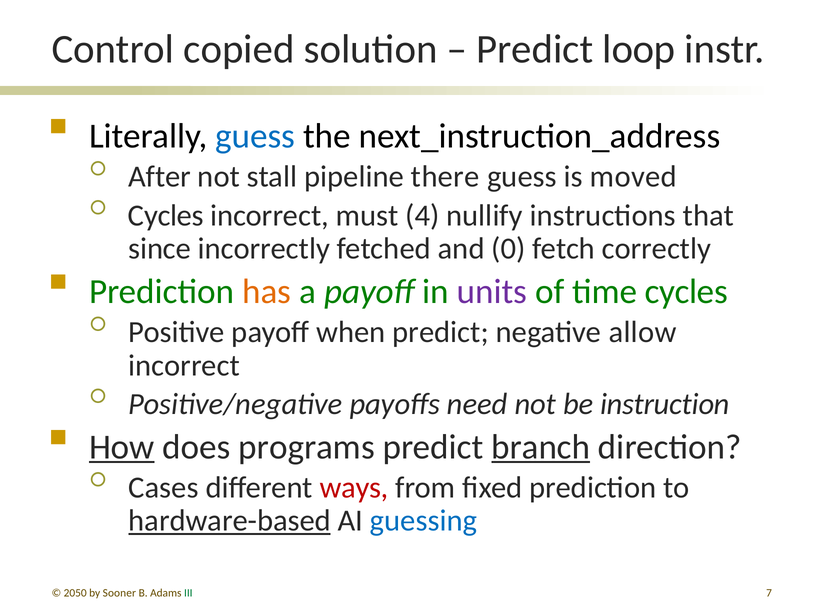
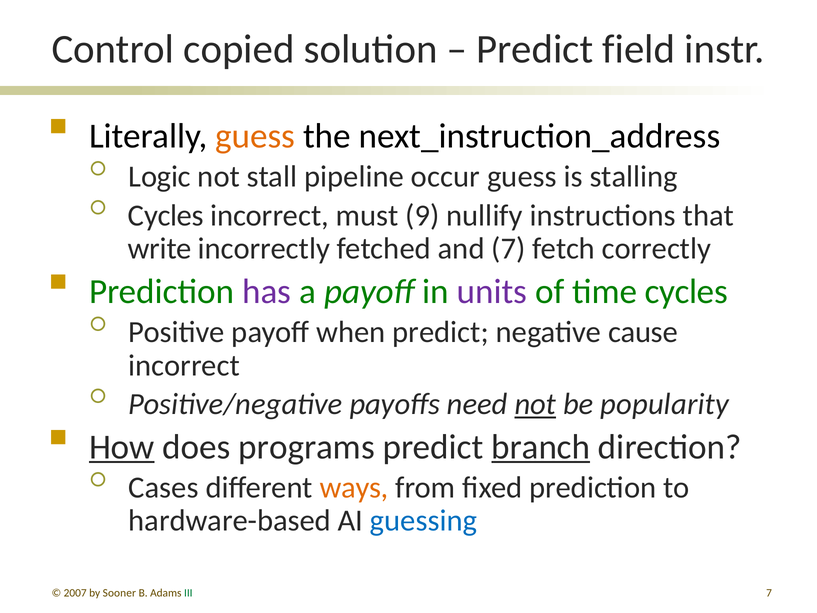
loop: loop -> field (639, 49)
guess colour: blue -> orange (255, 136)
After: After -> Logic (160, 177)
there: there -> occur (445, 177)
moved: moved -> stalling (634, 177)
4: 4 -> 9 (422, 216)
since: since -> write (160, 249)
and 0: 0 -> 7 (509, 249)
has colour: orange -> purple (267, 291)
allow: allow -> cause (643, 332)
not underline: none -> present (535, 404)
instruction: instruction -> popularity (665, 404)
ways colour: red -> orange (354, 488)
hardware-based underline: present -> none (230, 521)
2050: 2050 -> 2007 (75, 593)
